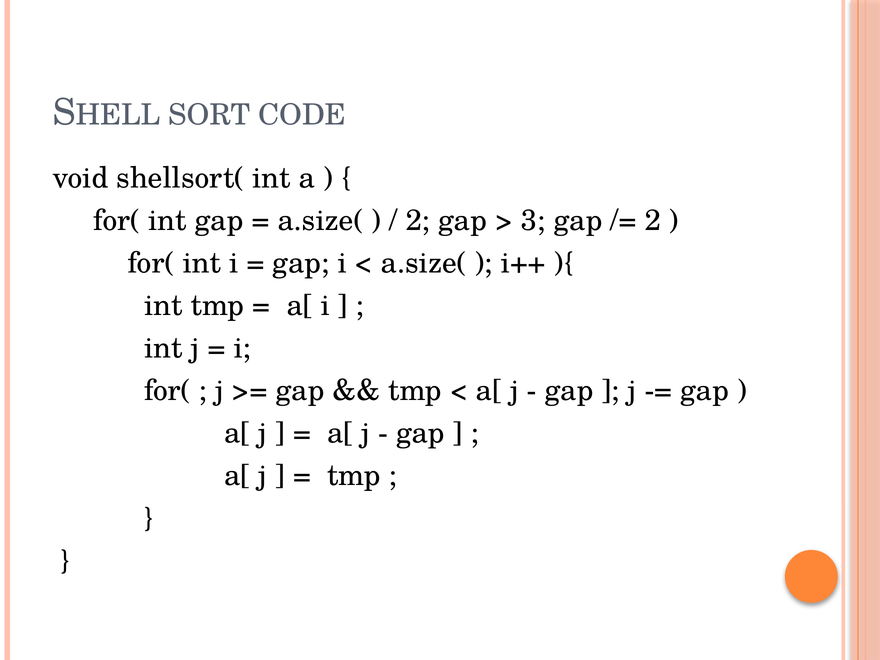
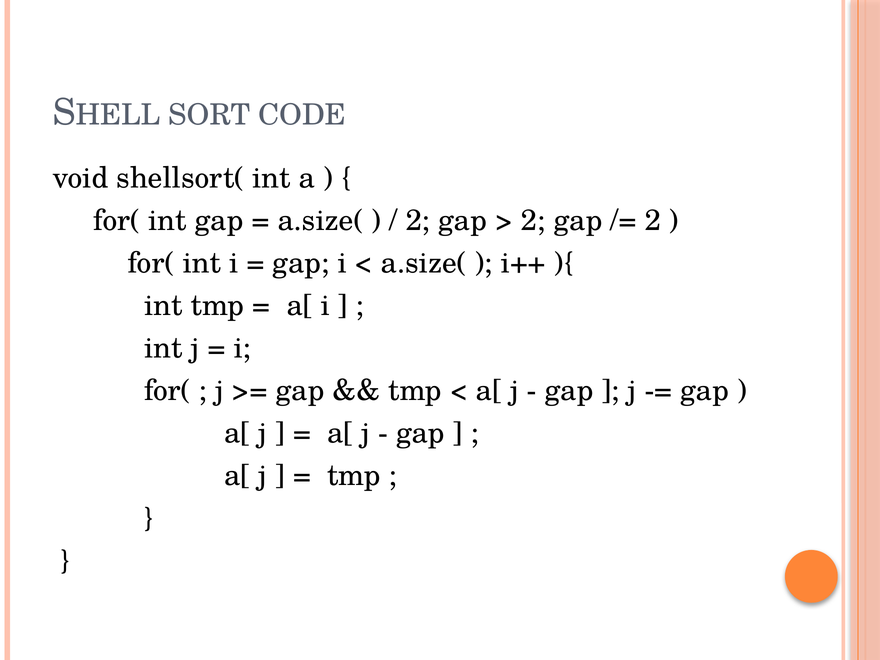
3: 3 -> 2 (533, 221)
